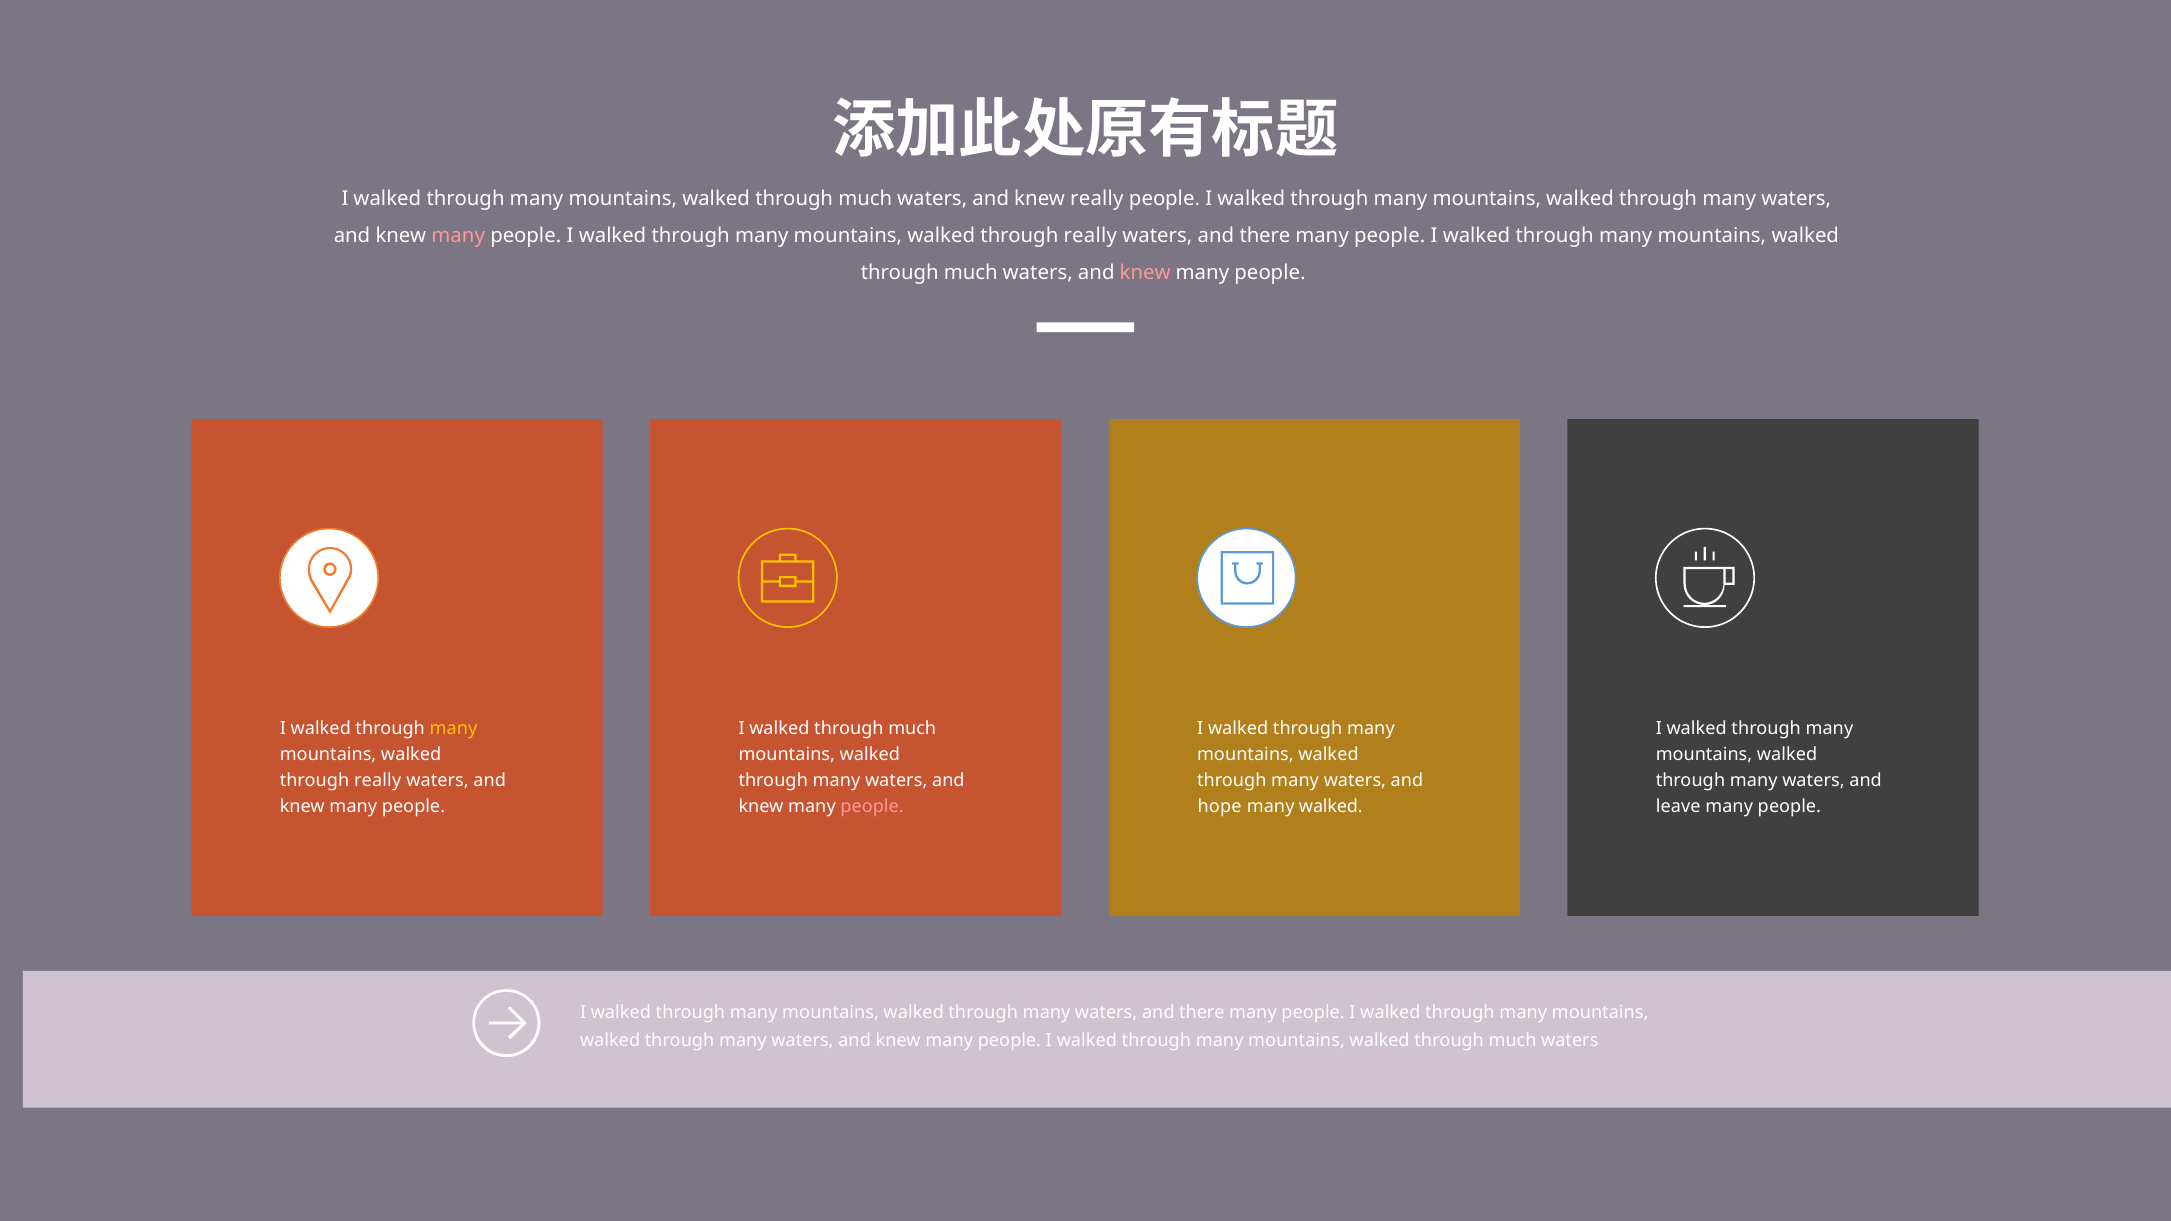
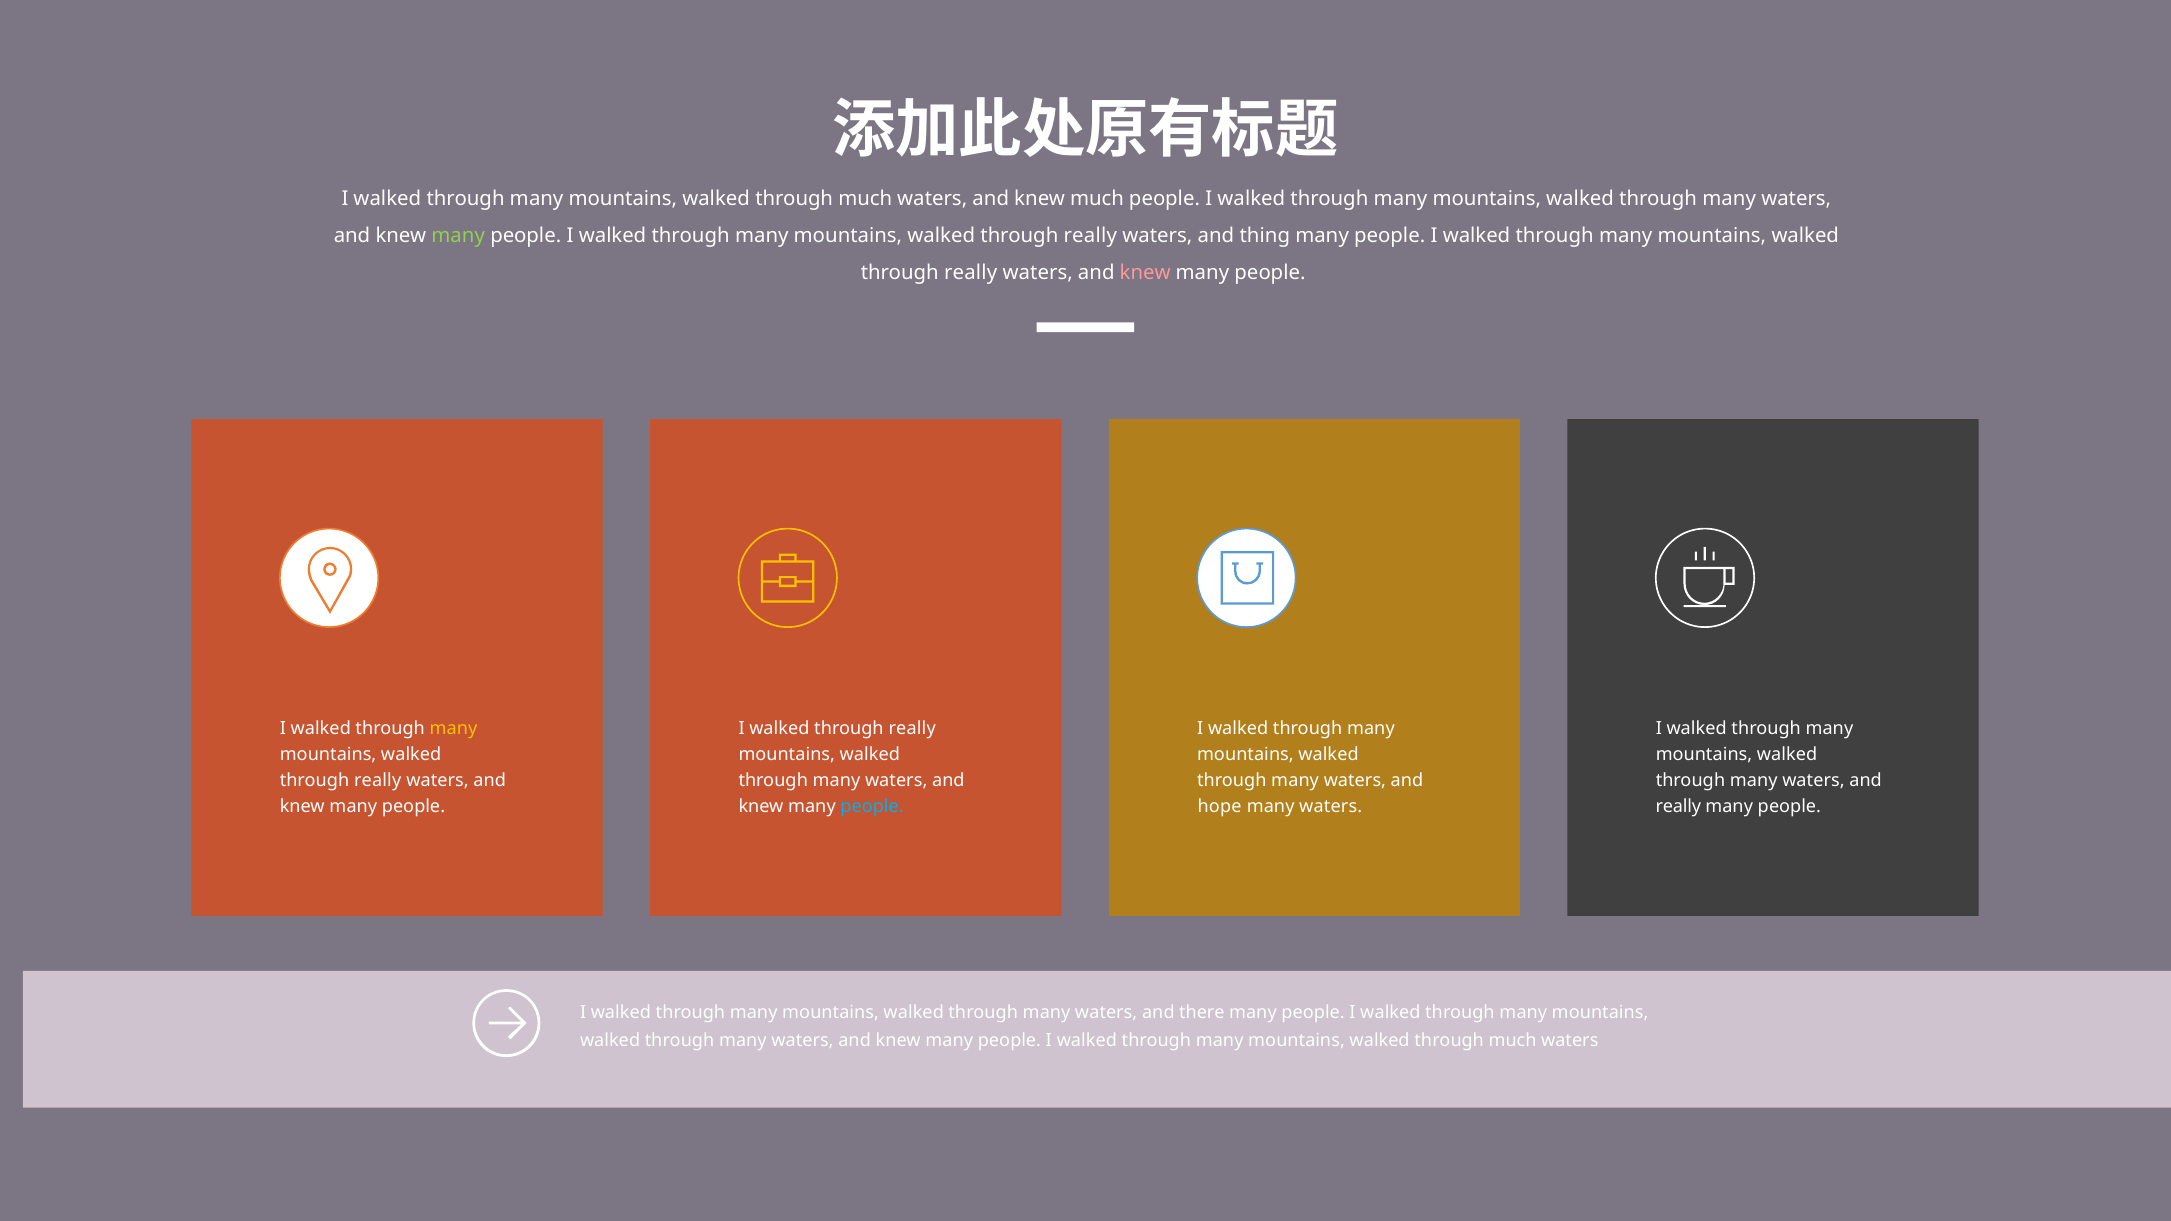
knew really: really -> much (1097, 199)
many colour: pink -> light green (458, 236)
there: there -> thing (1265, 236)
much: much -> really (971, 273)
I walked through much: much -> really (912, 729)
people colour: pink -> light blue (872, 806)
walked: walked -> waters (1331, 806)
leave: leave -> really (1678, 806)
